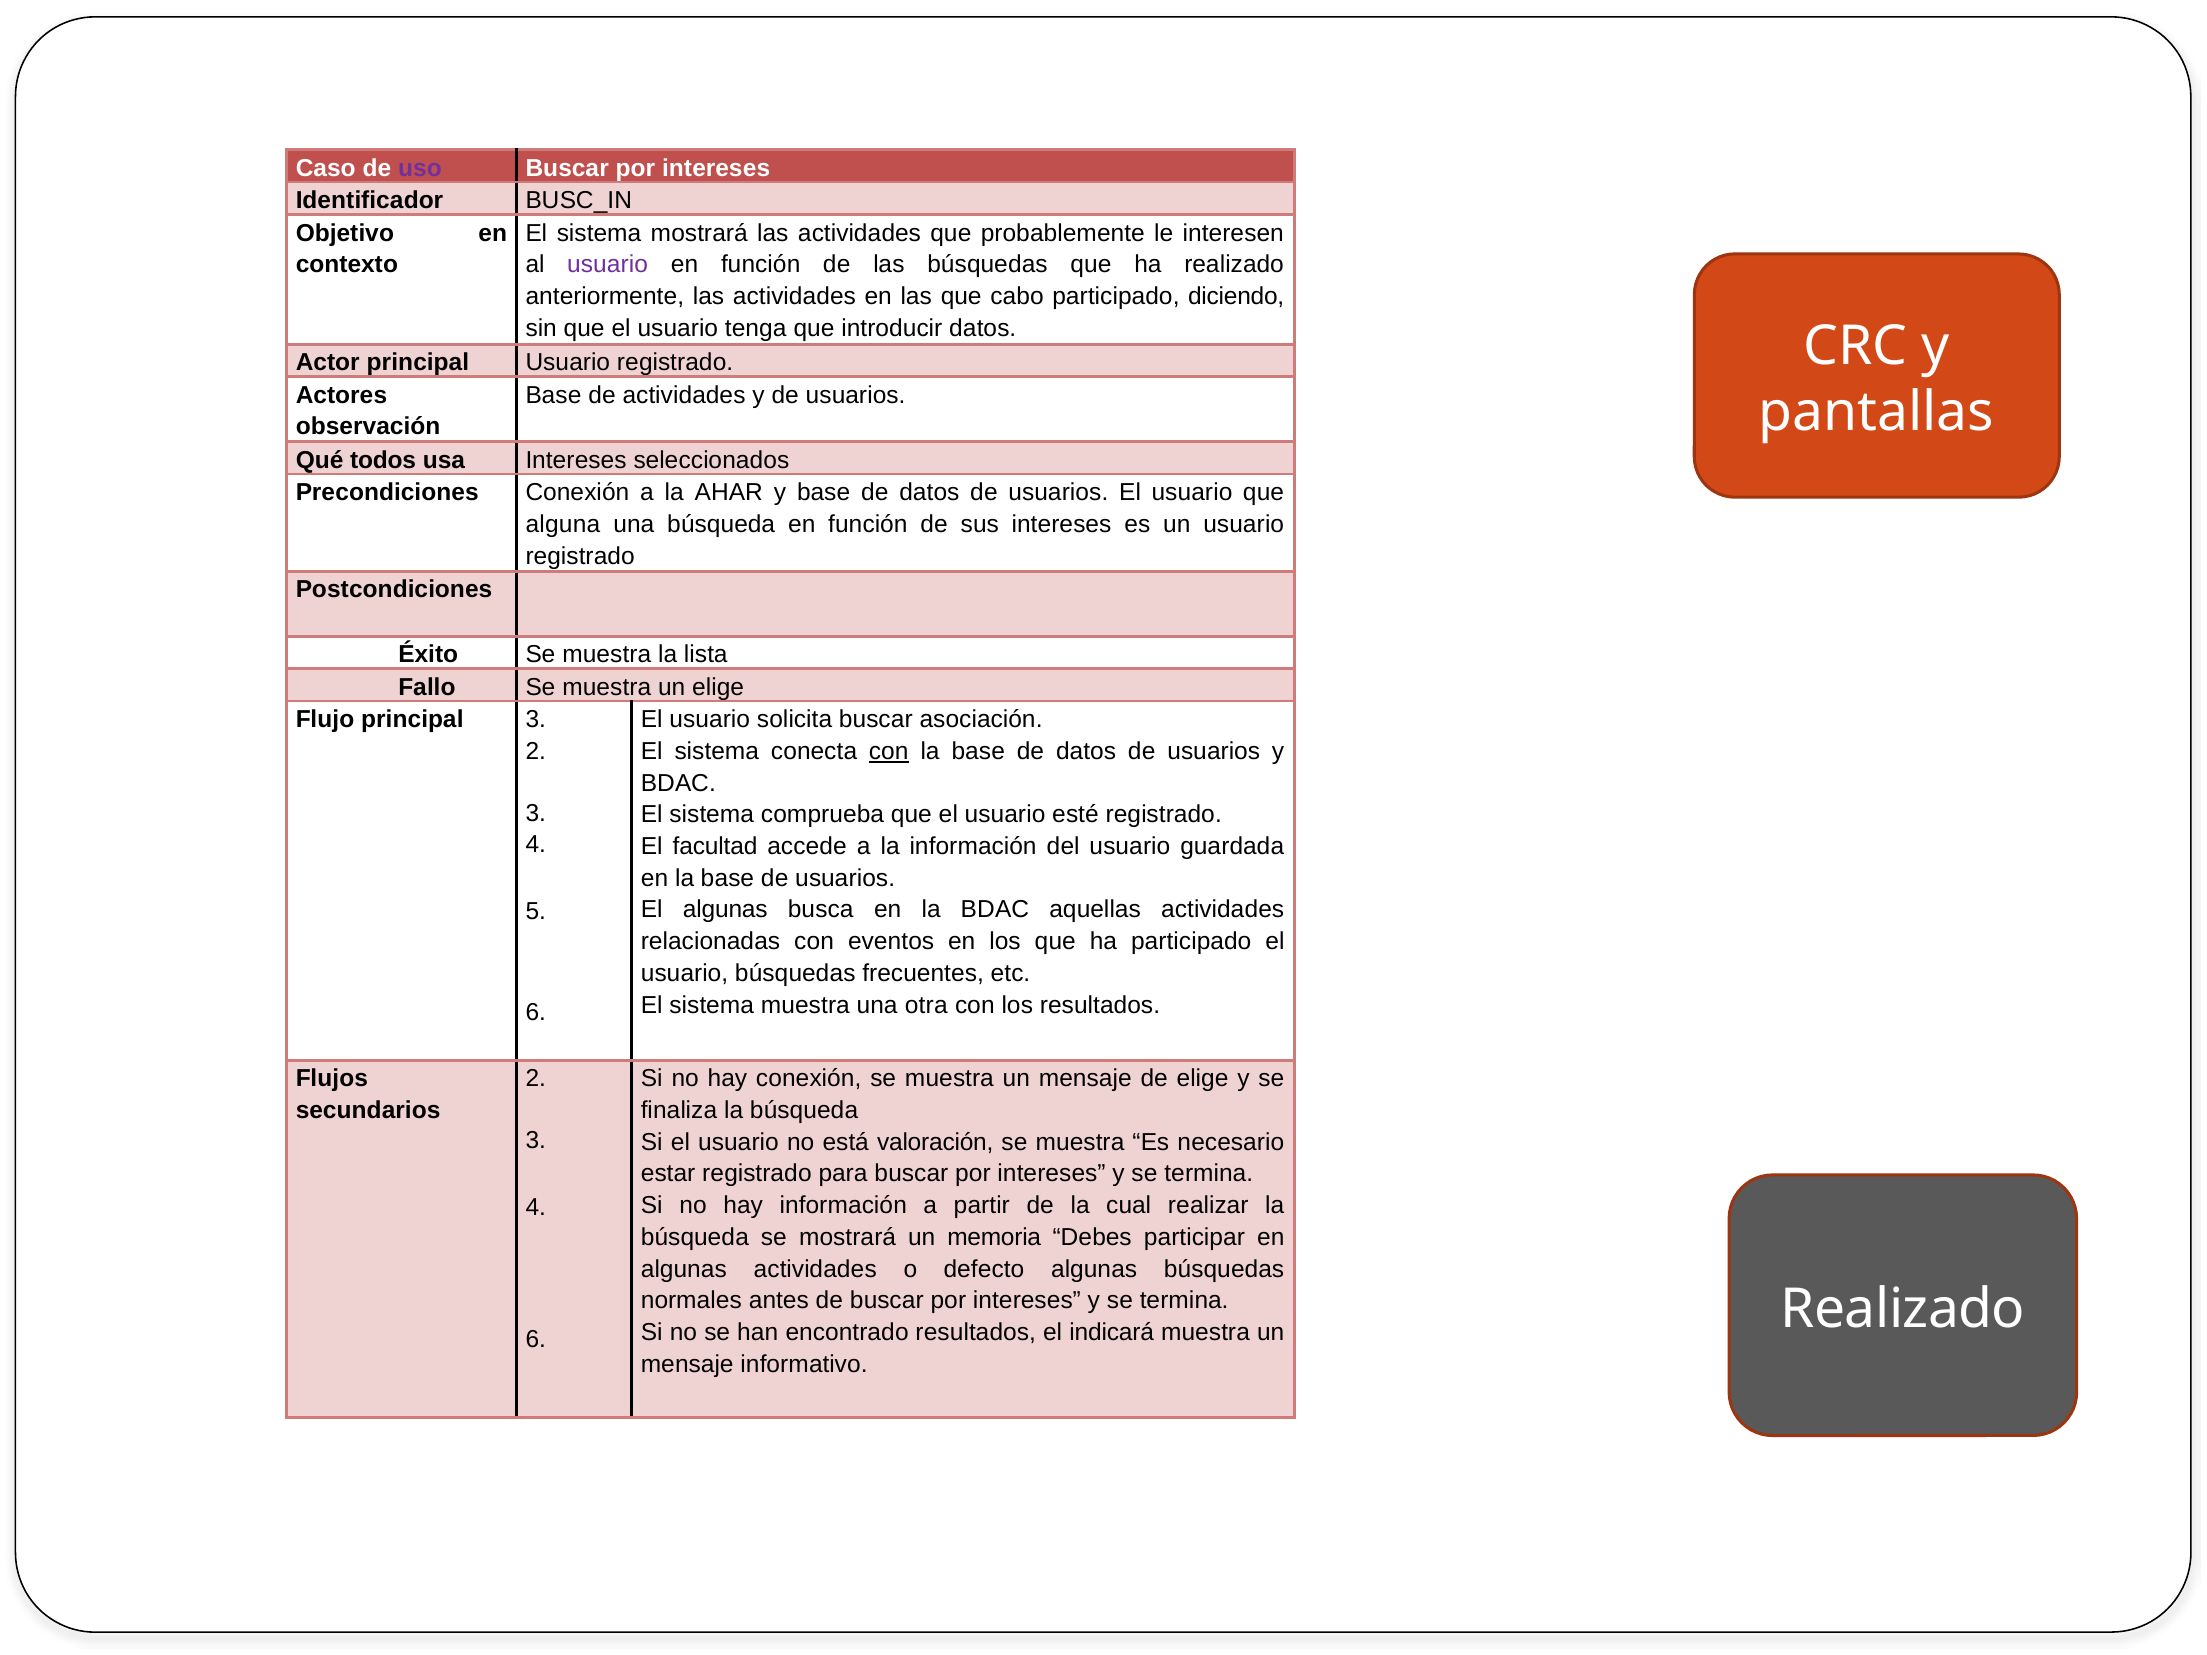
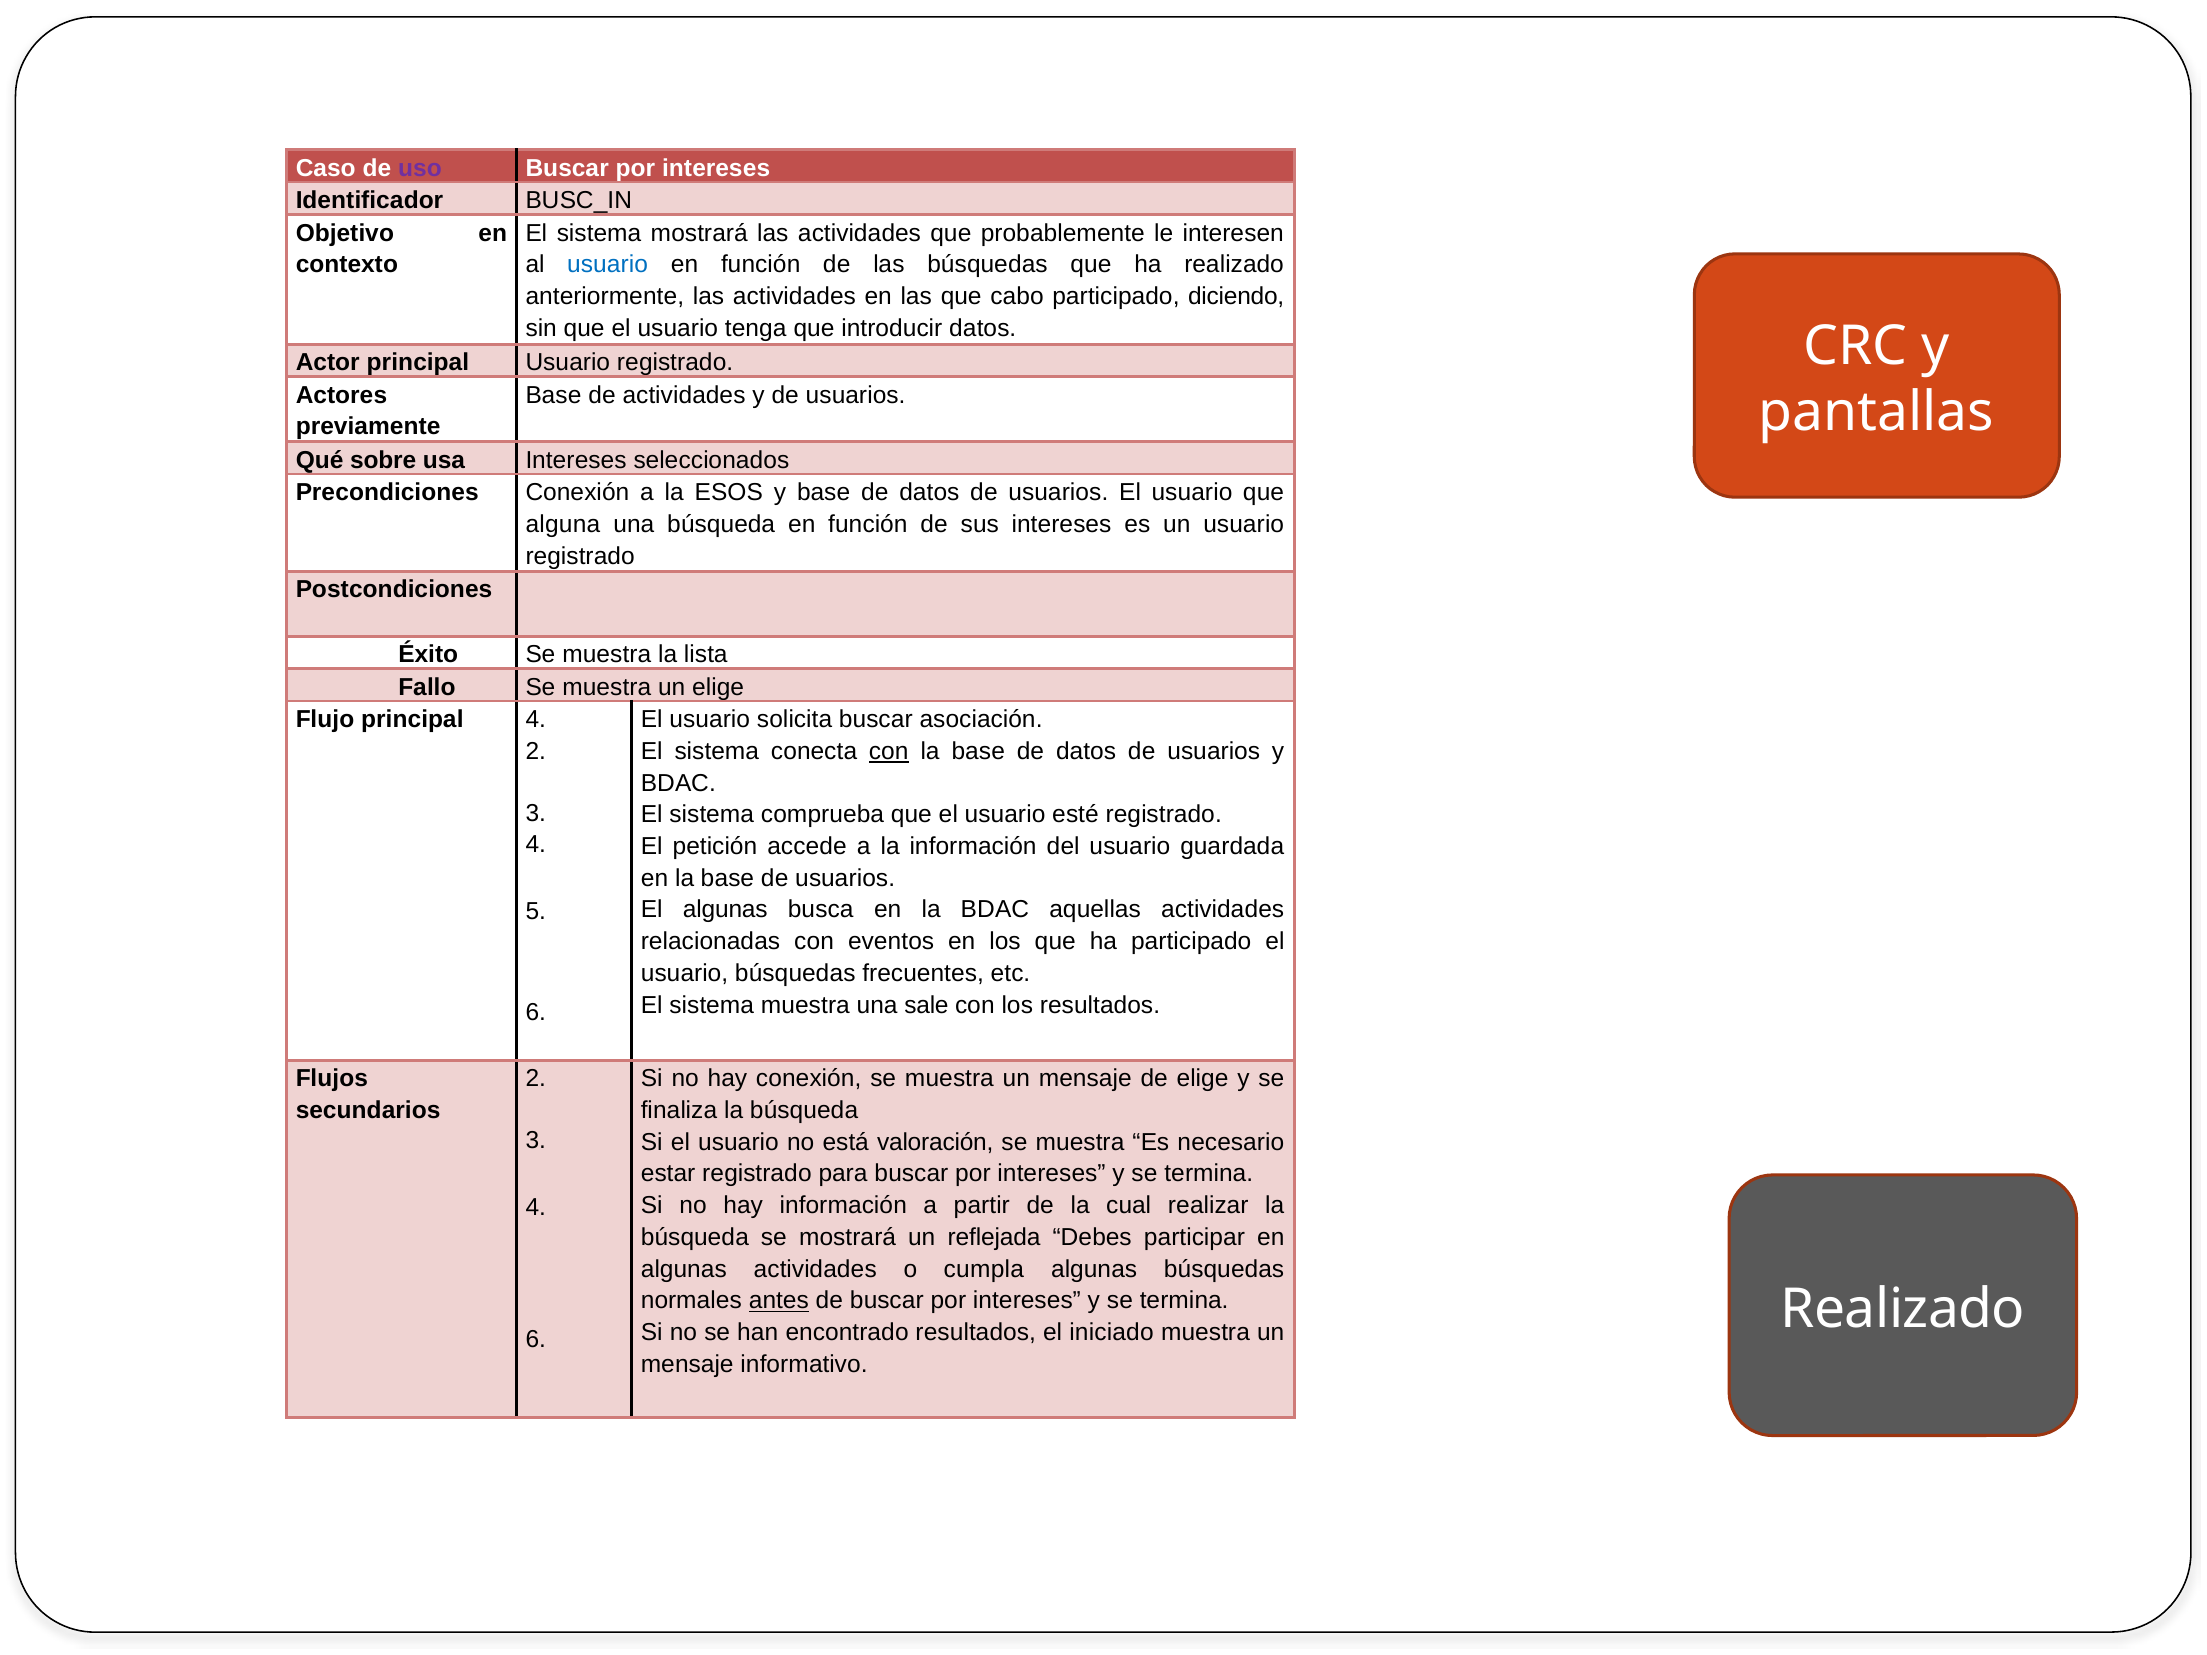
usuario colour: purple -> blue (608, 265)
observación: observación -> previamente (368, 427)
todos: todos -> sobre (383, 460)
AHAR: AHAR -> ESOS (729, 493)
principal 3: 3 -> 4 (536, 720)
facultad: facultad -> petición (715, 847)
otra: otra -> sale (926, 1005)
memoria: memoria -> reflejada (994, 1237)
defecto: defecto -> cumpla (984, 1269)
antes underline: none -> present (779, 1301)
indicará: indicará -> iniciado (1112, 1333)
